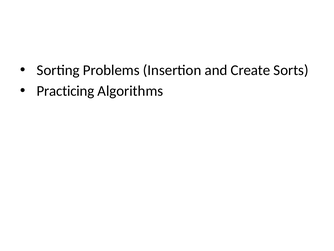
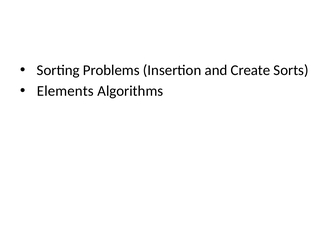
Practicing: Practicing -> Elements (65, 91)
